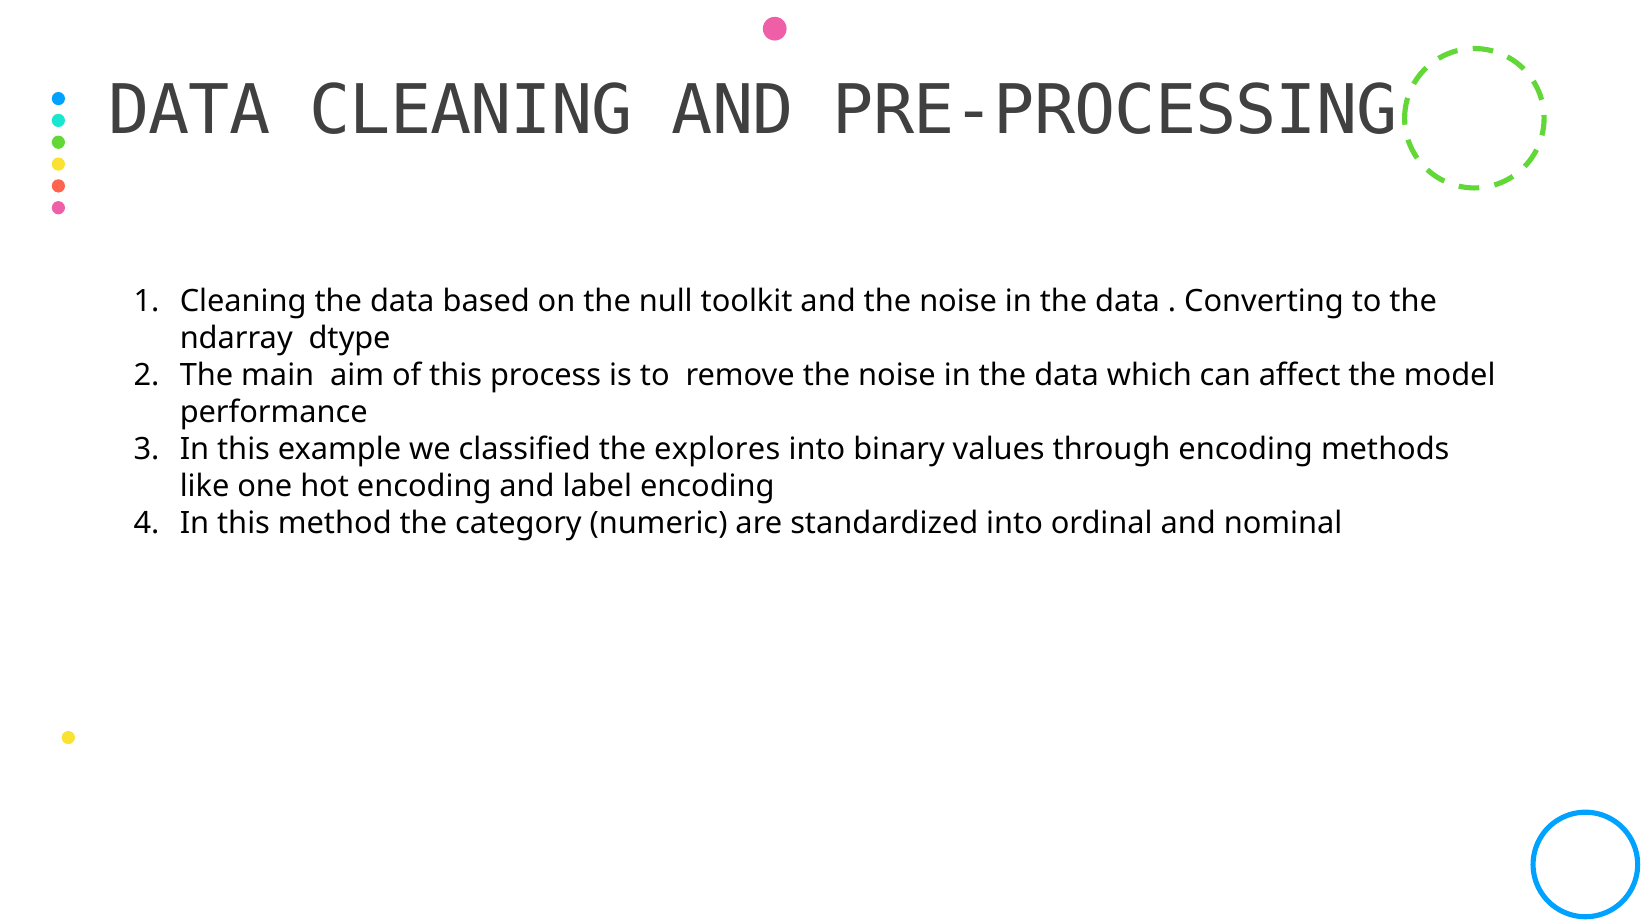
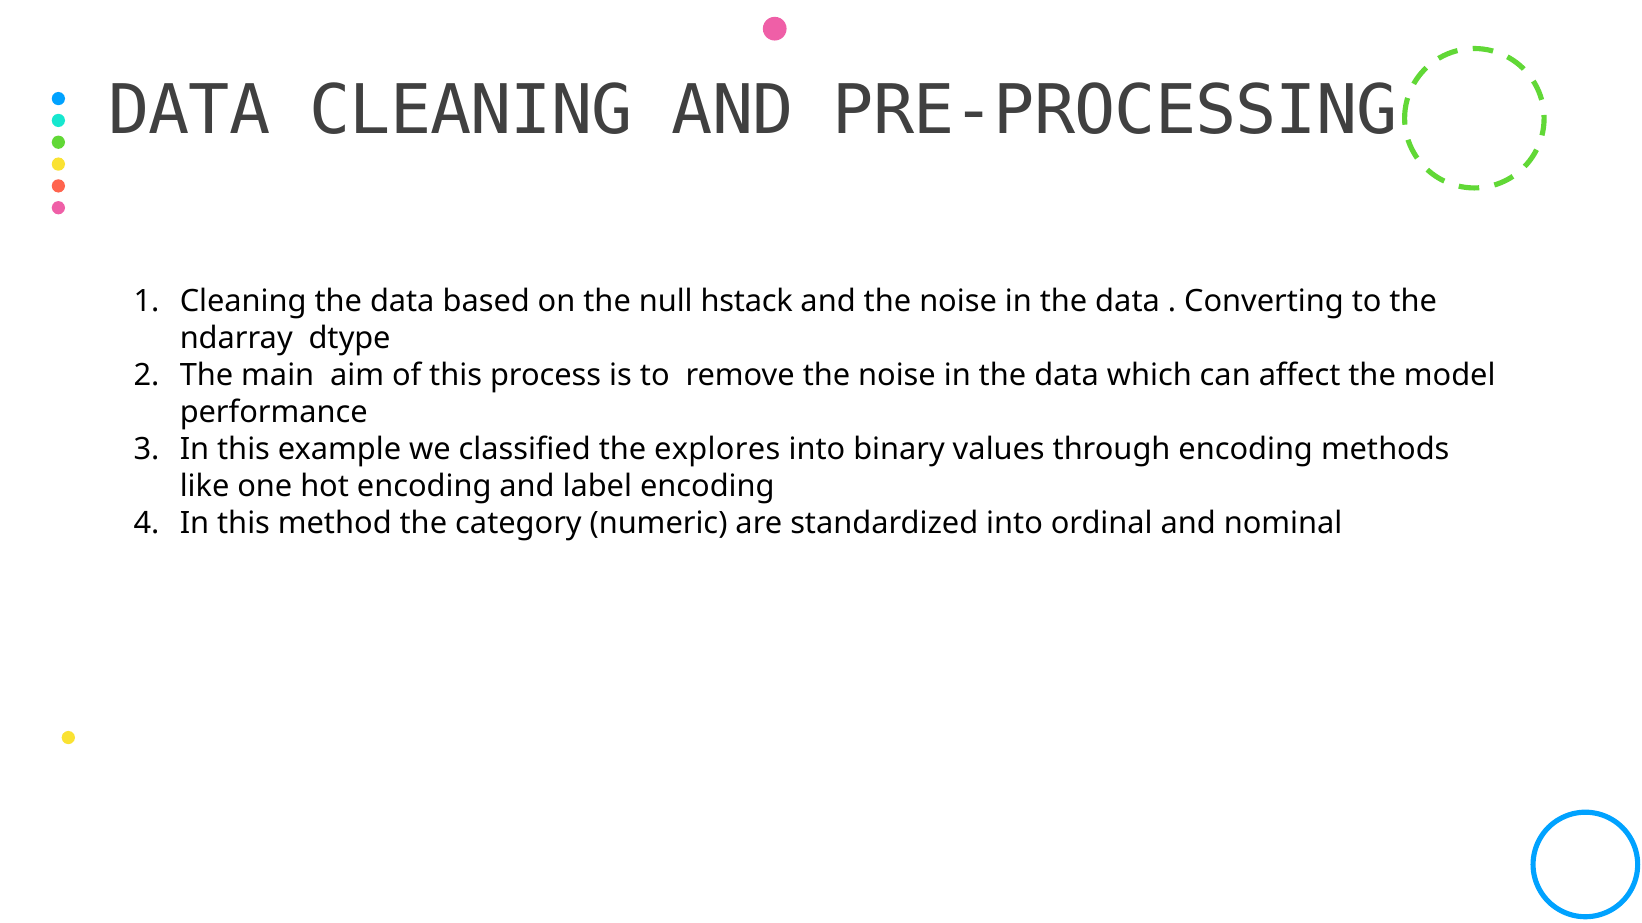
toolkit: toolkit -> hstack (747, 302)
